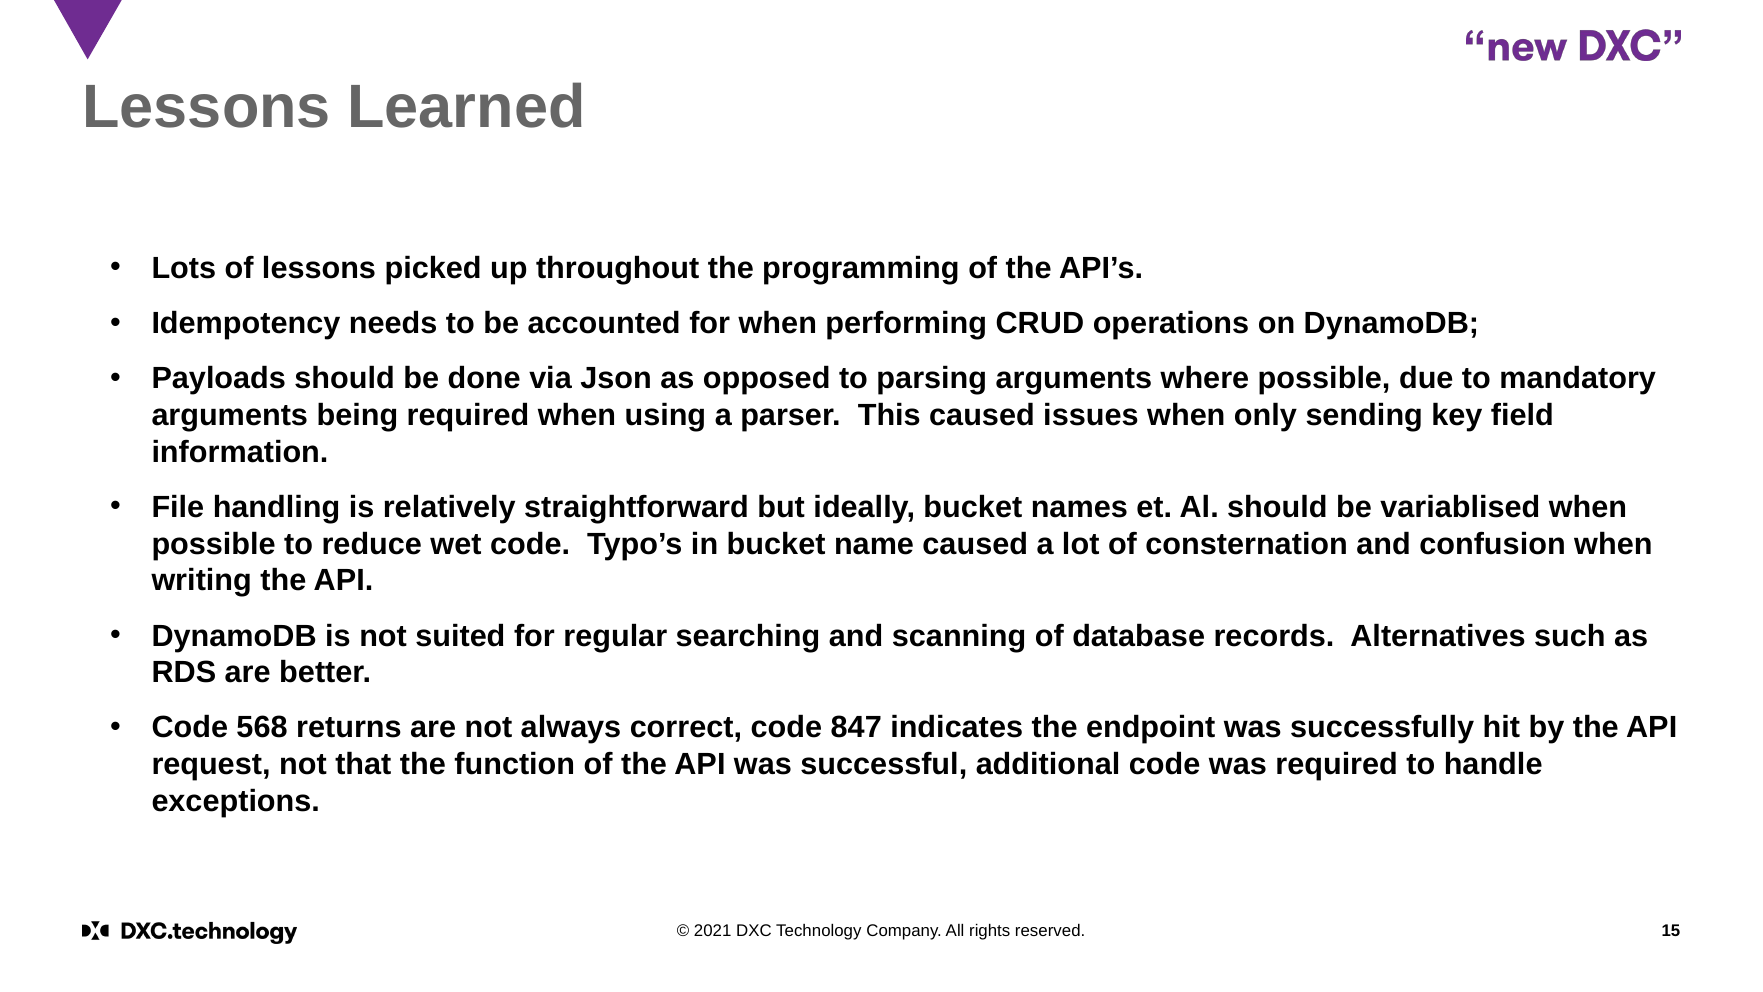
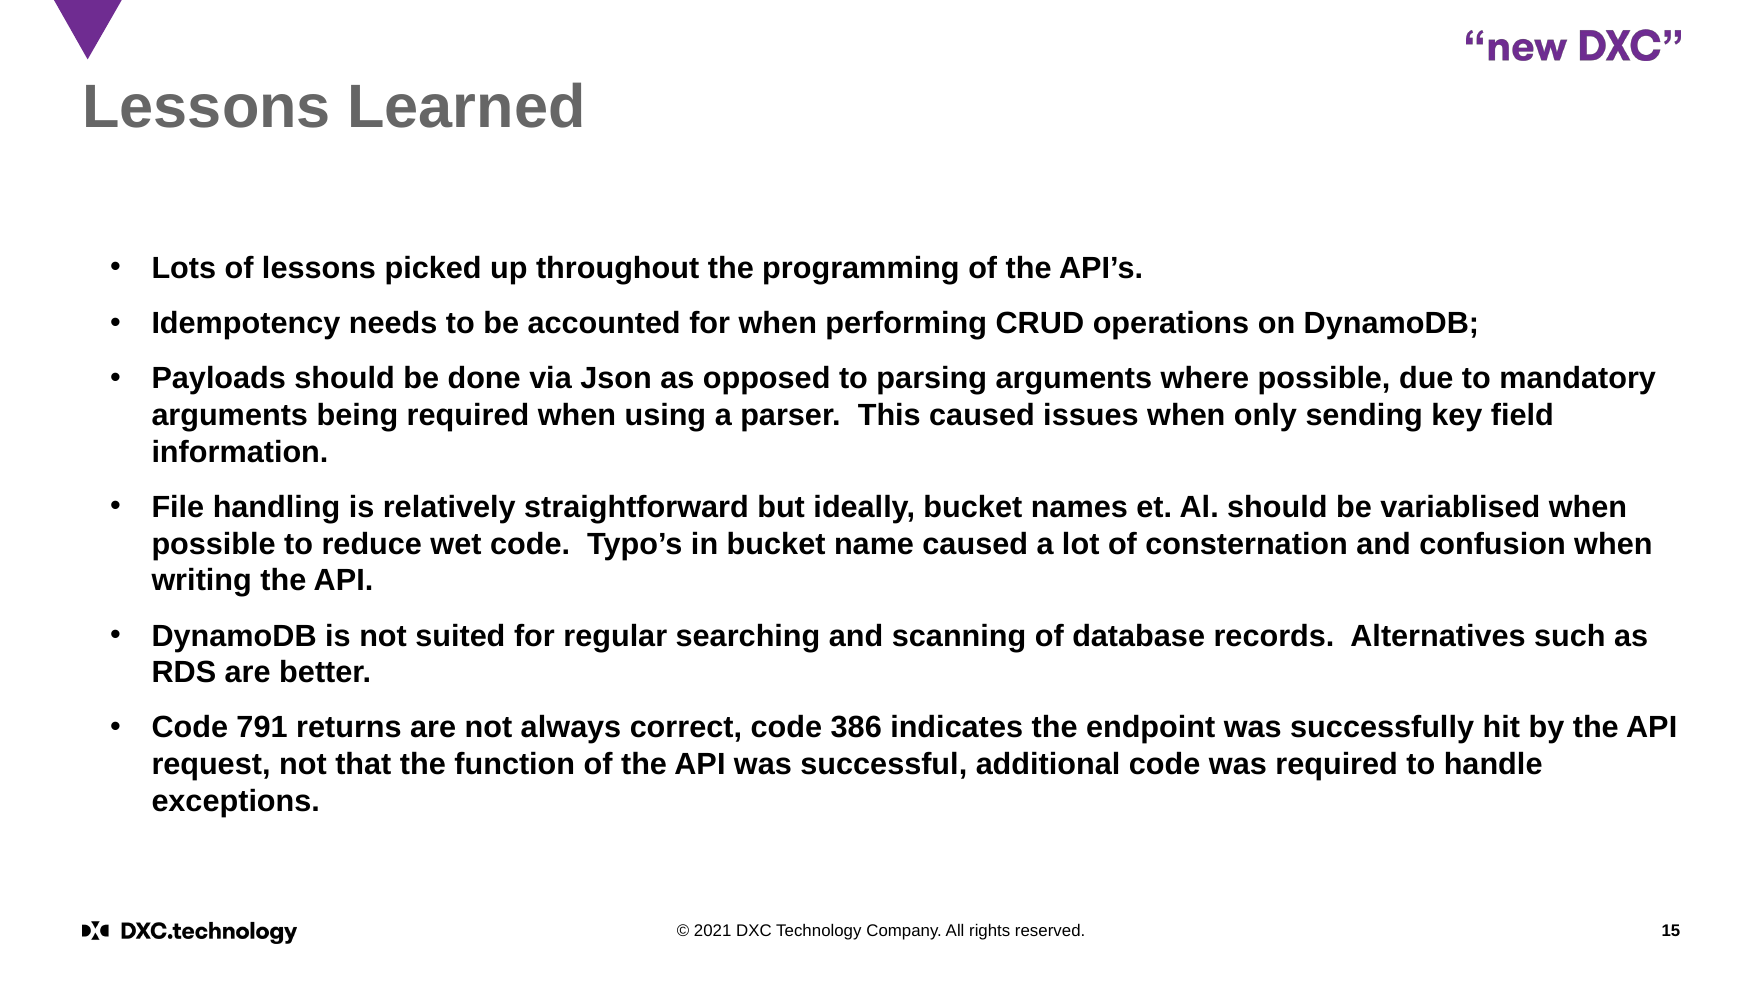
568: 568 -> 791 (262, 728)
847: 847 -> 386 (856, 728)
